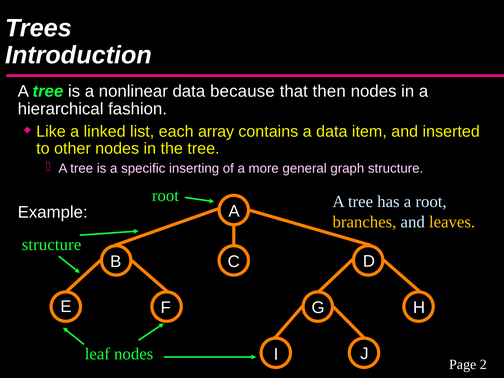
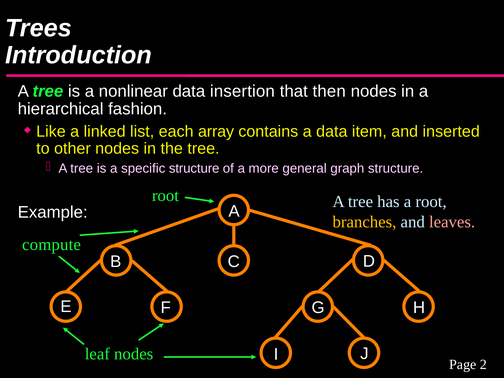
because: because -> insertion (242, 91)
specific inserting: inserting -> structure (194, 168)
leaves colour: yellow -> pink (452, 222)
structure: structure -> compute (51, 245)
